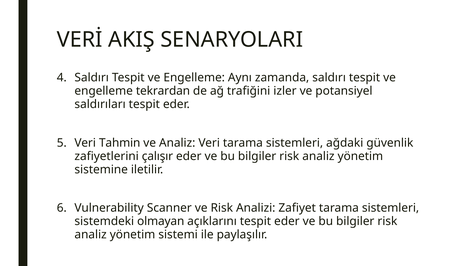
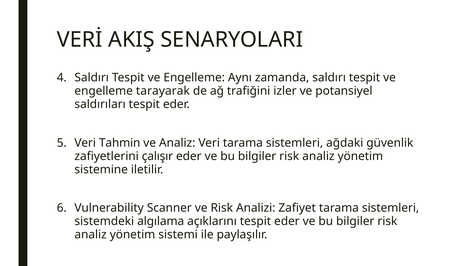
tekrardan: tekrardan -> tarayarak (163, 91)
olmayan: olmayan -> algılama (161, 221)
